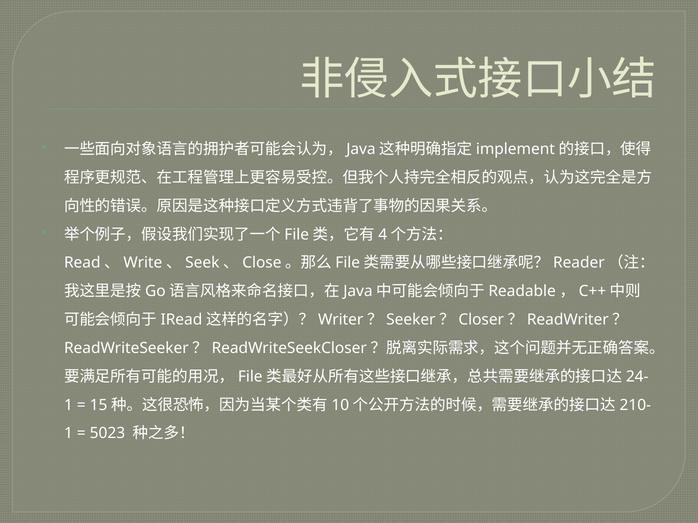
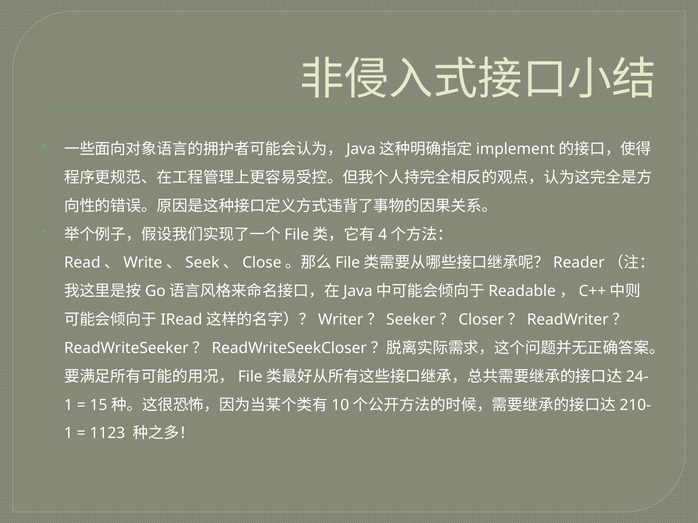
5023: 5023 -> 1123 (107, 434)
